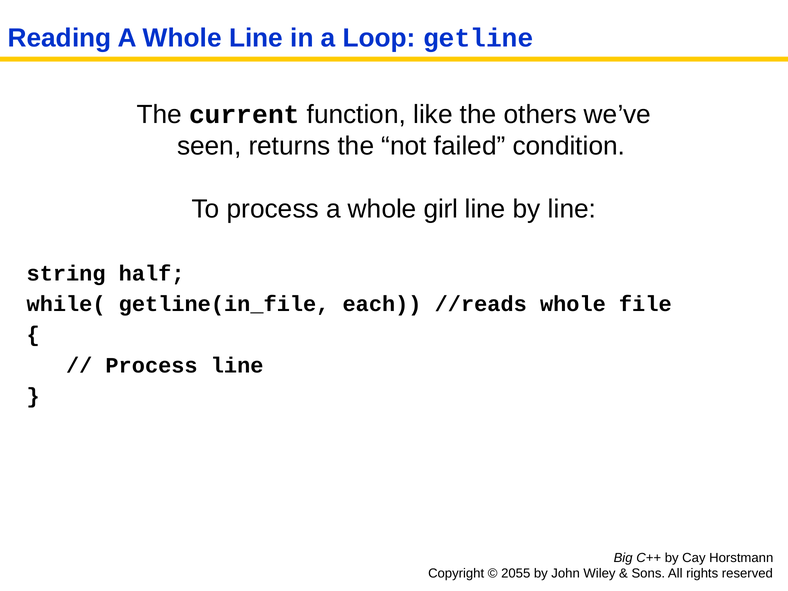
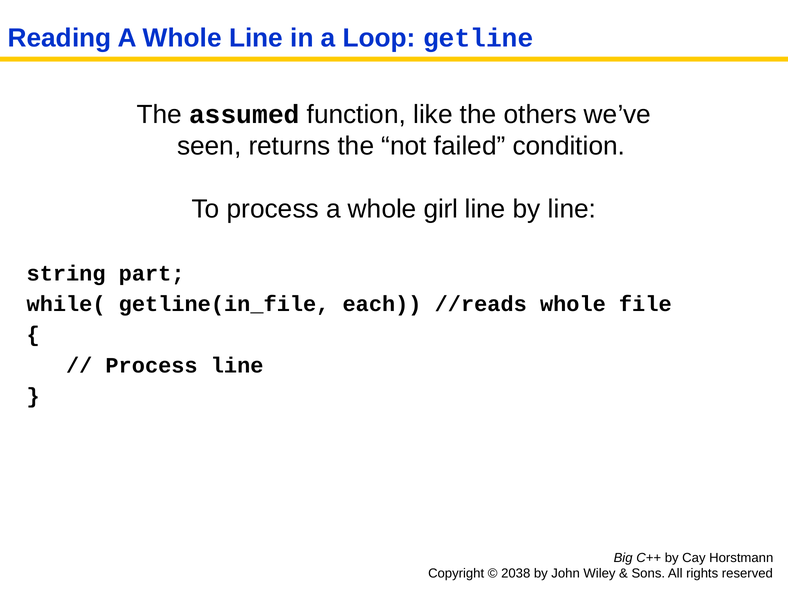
current: current -> assumed (244, 114)
half: half -> part (152, 273)
2055: 2055 -> 2038 (516, 574)
